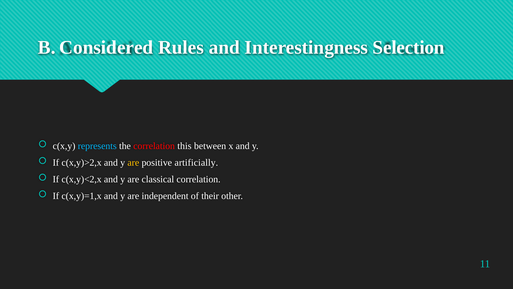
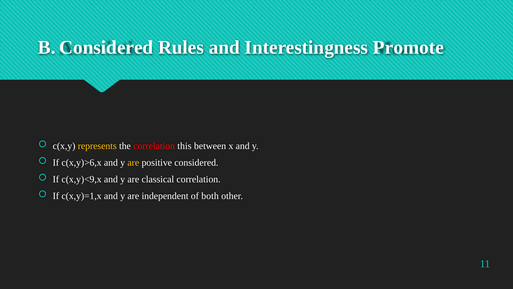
Selection: Selection -> Promote (408, 48)
represents colour: light blue -> yellow (97, 146)
c(x,y)>2,x: c(x,y)>2,x -> c(x,y)>6,x (82, 162)
positive artificially: artificially -> considered (196, 162)
c(x,y)<2,x: c(x,y)<2,x -> c(x,y)<9,x (82, 179)
their: their -> both (210, 196)
